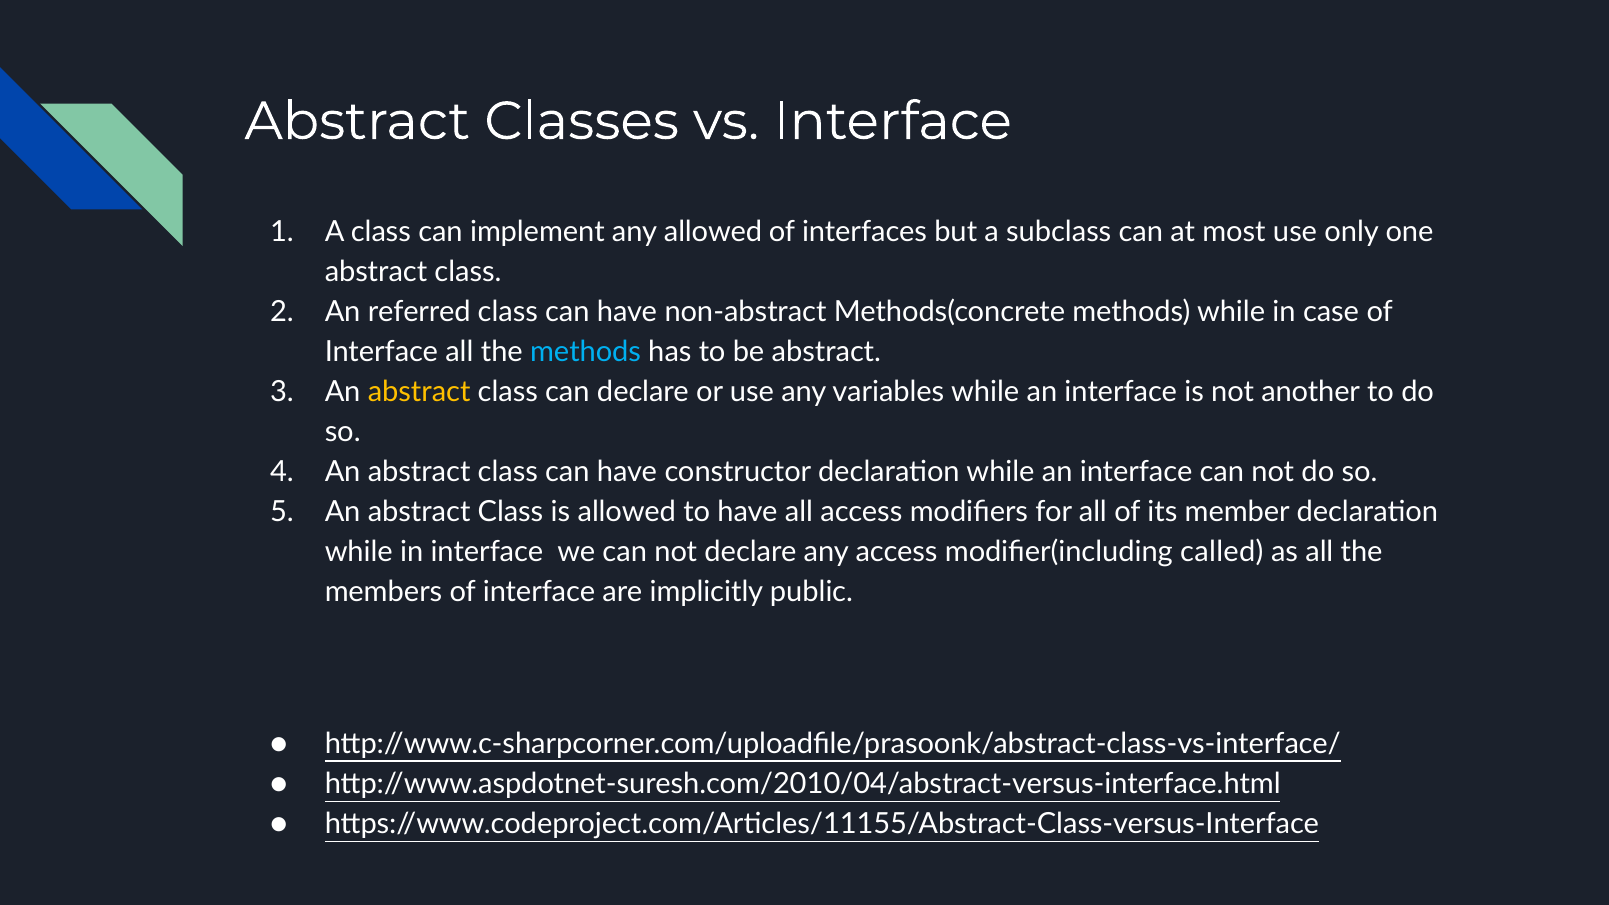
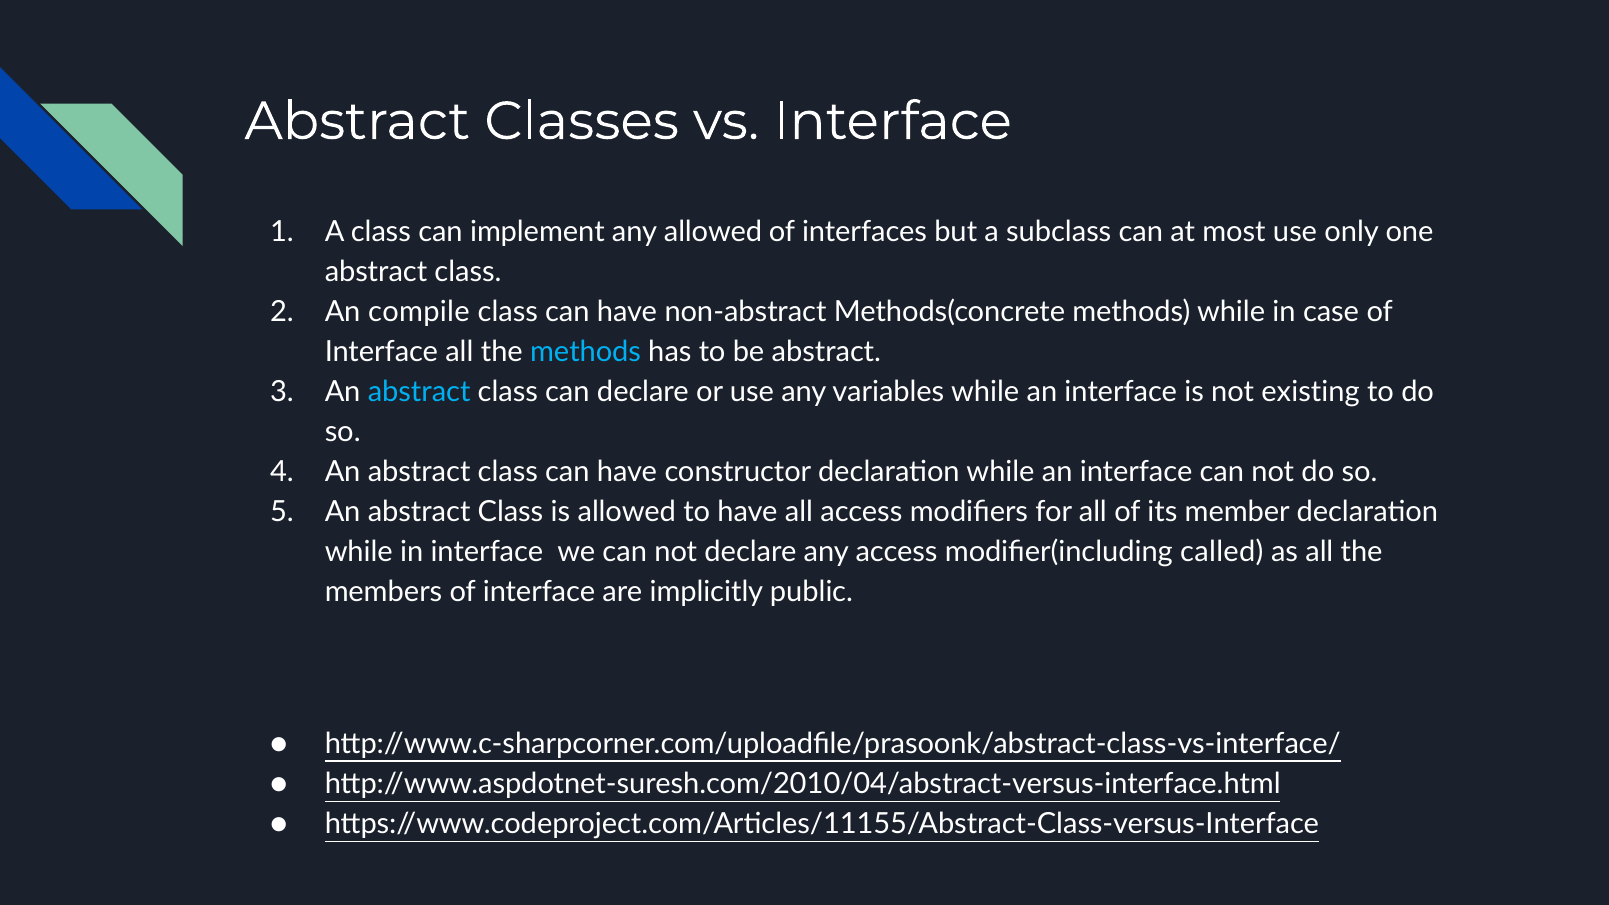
referred: referred -> compile (419, 312)
abstract colour: yellow -> light blue (419, 392)
another: another -> existing (1311, 392)
